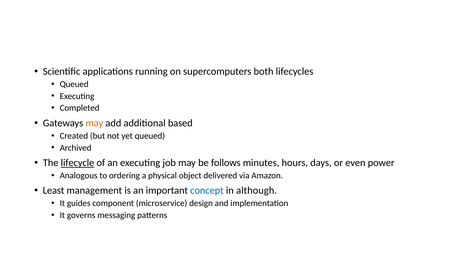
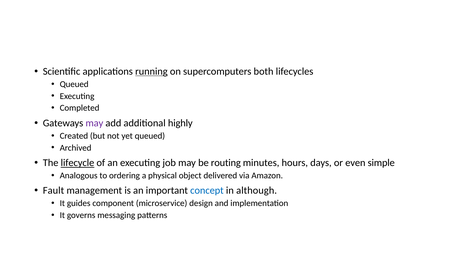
running underline: none -> present (151, 72)
may colour: orange -> purple (94, 123)
based: based -> highly (180, 123)
follows: follows -> routing (226, 163)
power: power -> simple (381, 163)
Least: Least -> Fault (53, 191)
